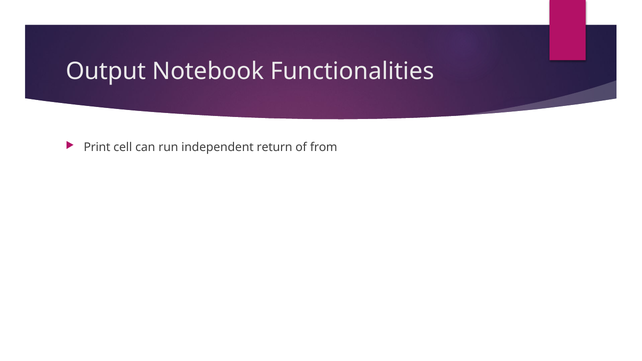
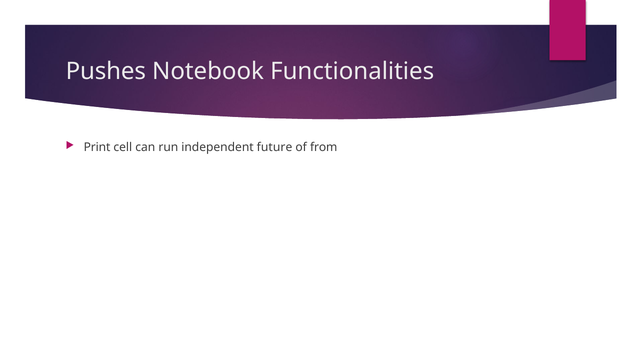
Output: Output -> Pushes (106, 72)
return: return -> future (275, 148)
